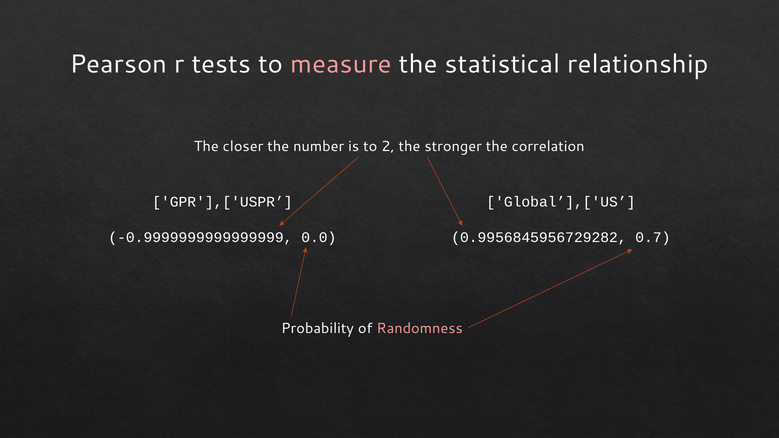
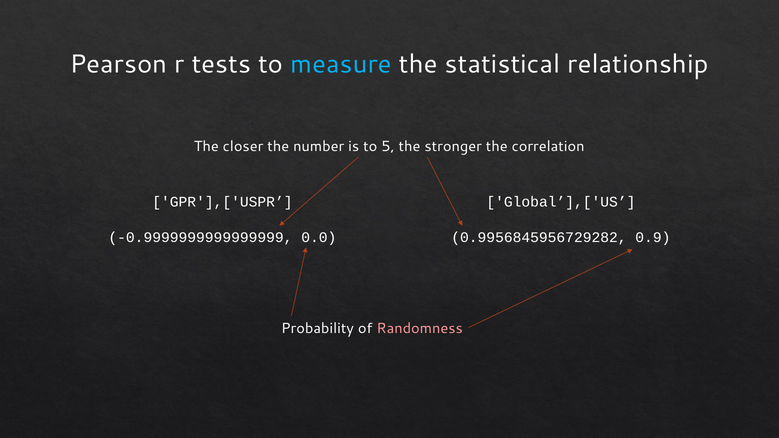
measure colour: pink -> light blue (341, 64)
2: 2 -> 5 (388, 146)
0.7: 0.7 -> 0.9 (653, 237)
